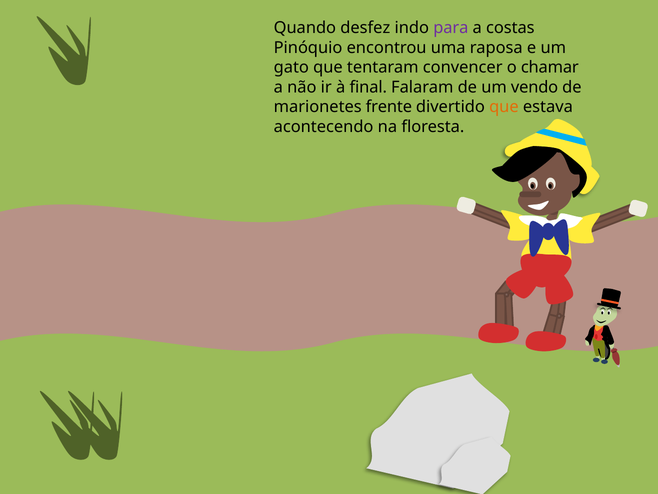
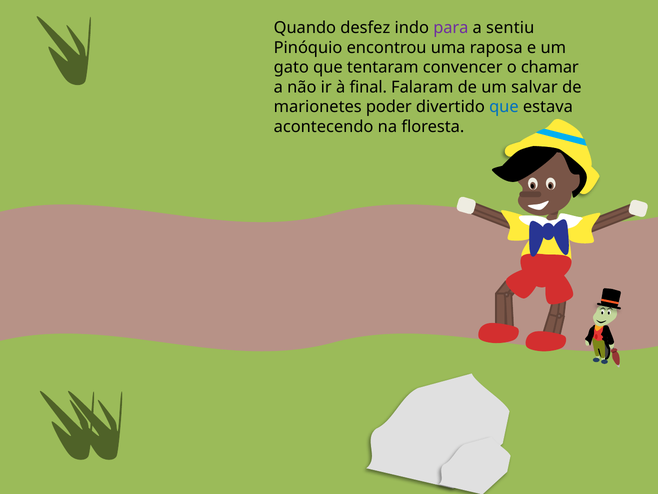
costas: costas -> sentiu (510, 28)
vendo: vendo -> salvar (534, 87)
frente: frente -> poder (389, 107)
que colour: orange -> blue (504, 107)
